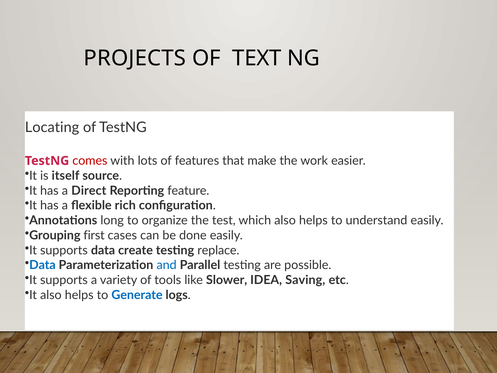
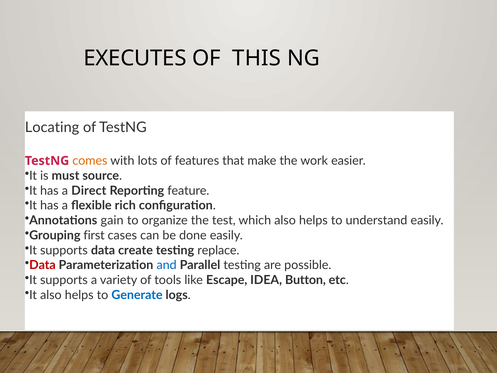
PROJECTS: PROJECTS -> EXECUTES (135, 58)
TEXT: TEXT -> THIS (257, 58)
comes colour: red -> orange (90, 161)
itself: itself -> must (66, 176)
long: long -> gain (112, 220)
Data colour: blue -> red (42, 265)
Slower: Slower -> Escape (227, 280)
Saving: Saving -> Button (305, 280)
